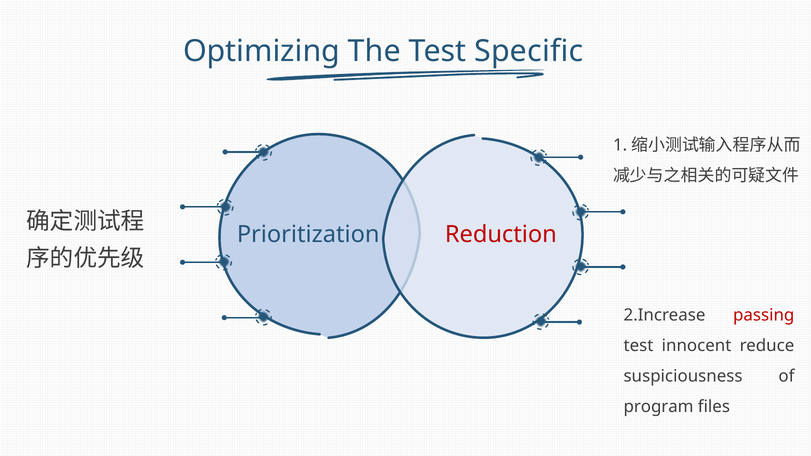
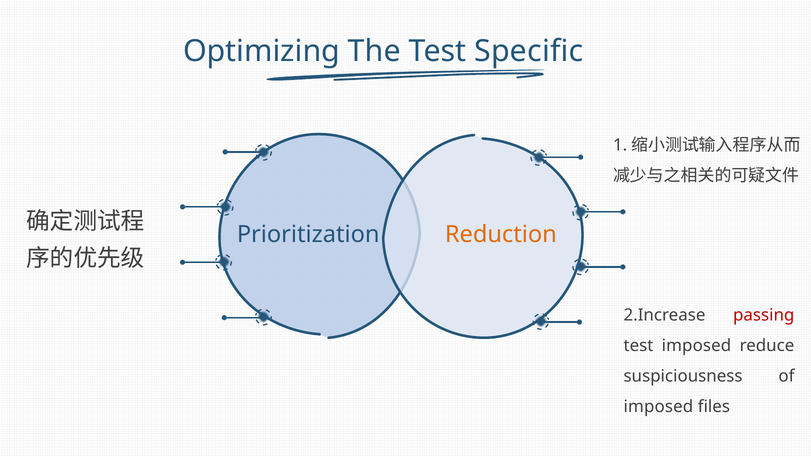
Reduction colour: red -> orange (501, 234)
test innocent: innocent -> imposed (696, 346)
program: program -> imposed (658, 407)
